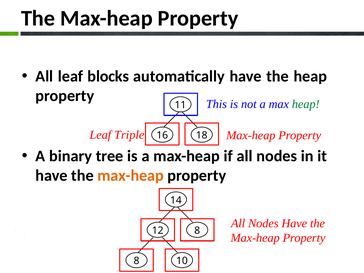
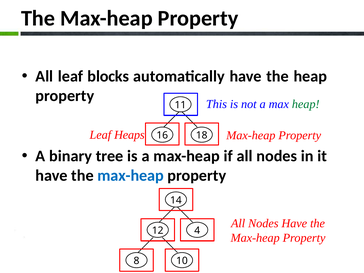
Triple: Triple -> Heaps (129, 135)
max-heap colour: orange -> blue (131, 175)
12 8: 8 -> 4 (197, 231)
